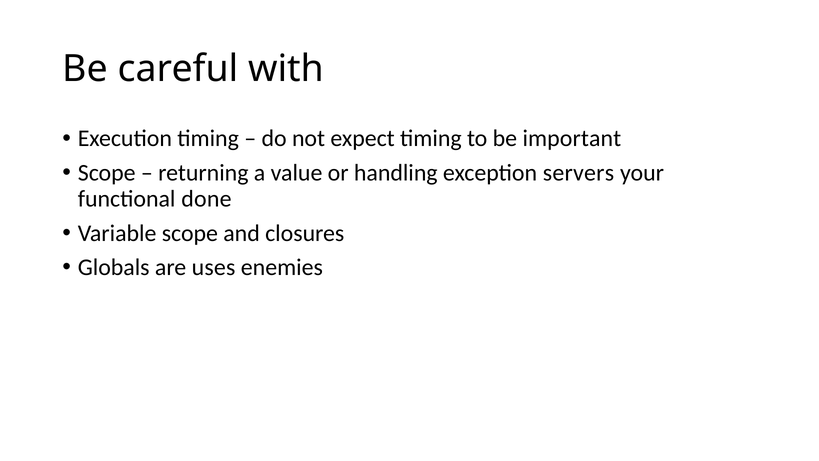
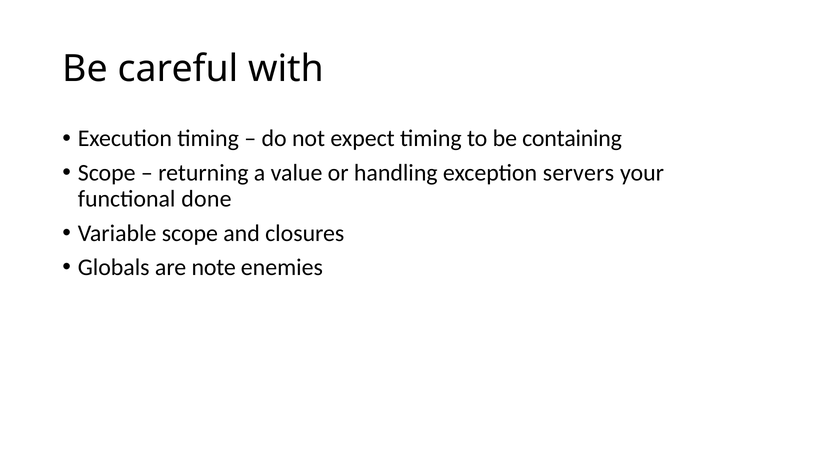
important: important -> containing (572, 138)
uses: uses -> note (214, 267)
